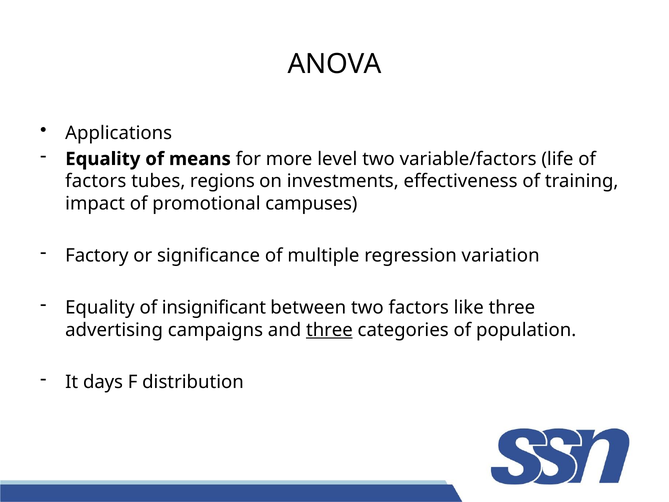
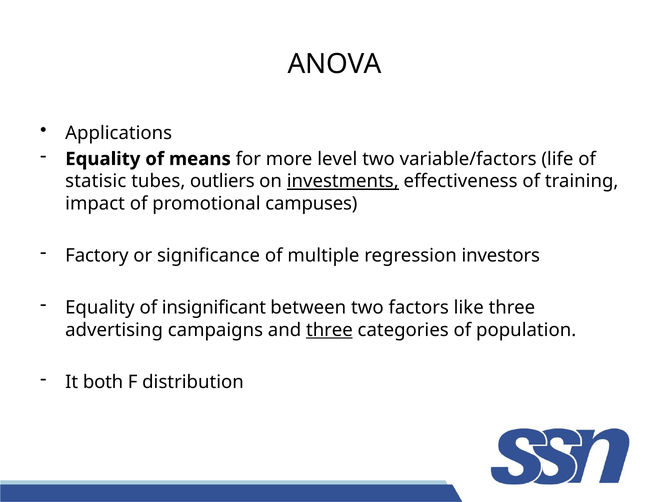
factors: factors -> statisic (96, 181)
regions: regions -> outliers (222, 181)
investments underline: none -> present (343, 181)
variation: variation -> investors (501, 256)
days: days -> both (103, 382)
